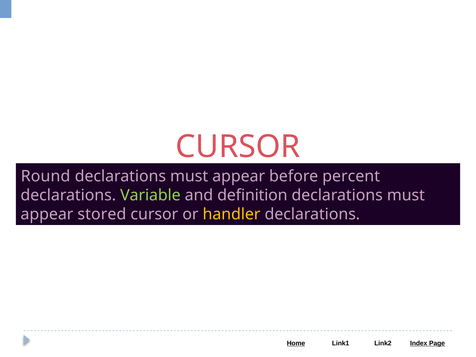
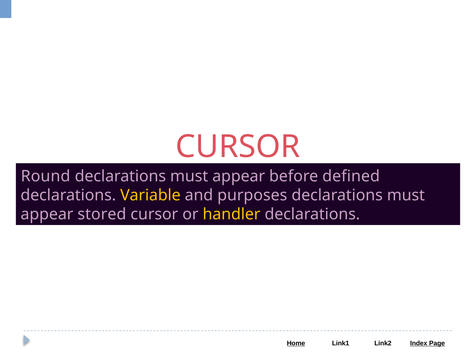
percent: percent -> defined (351, 176)
Variable colour: light green -> yellow (150, 195)
definition: definition -> purposes (252, 195)
